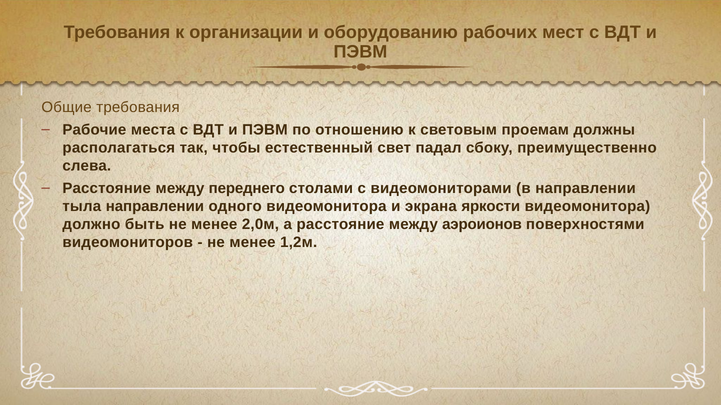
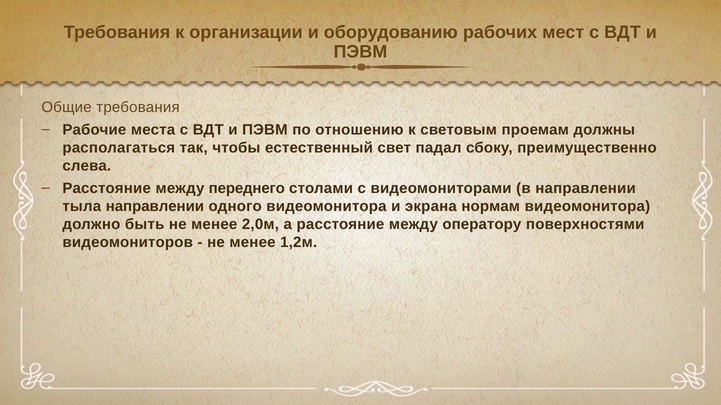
яркости: яркости -> нормам (491, 207)
аэроионов: аэроионов -> оператору (482, 225)
